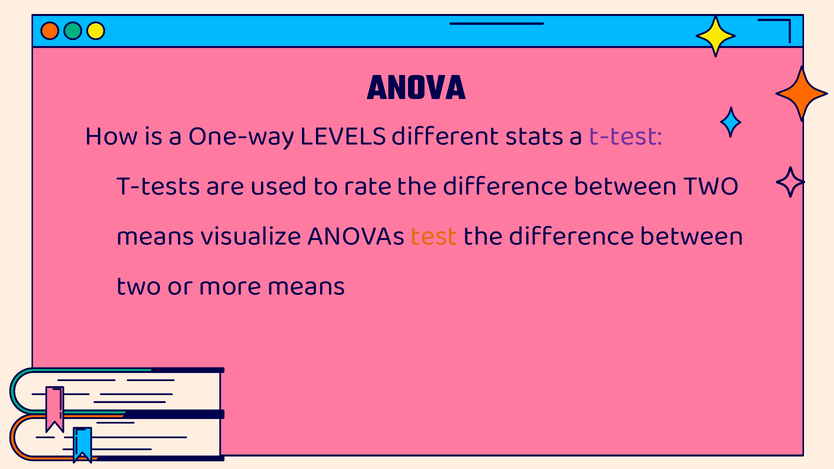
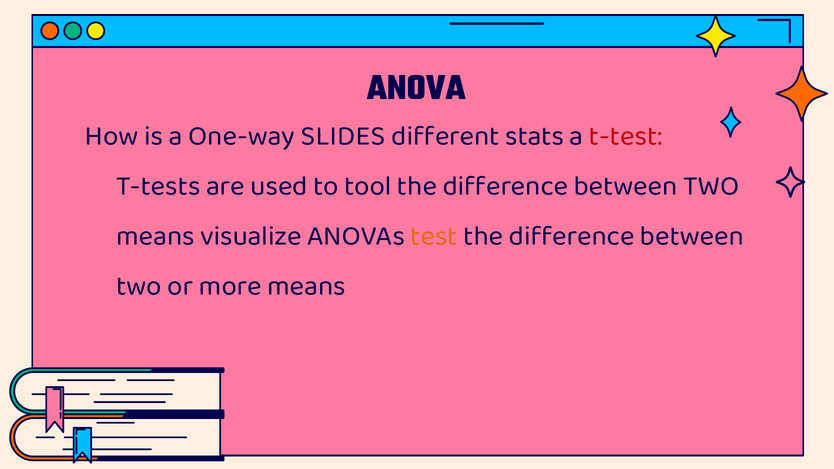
LEVELS: LEVELS -> SLIDES (343, 135)
t-test colour: purple -> red (626, 135)
rate: rate -> tool (368, 185)
